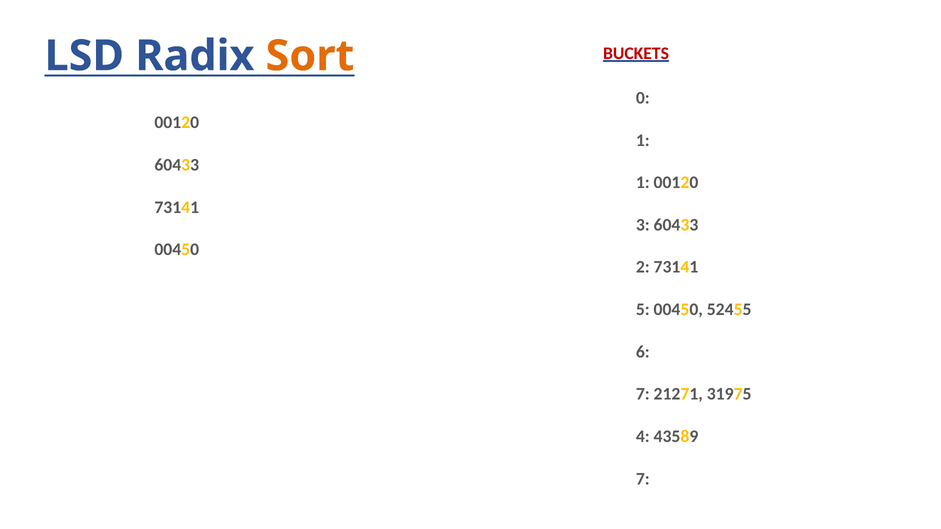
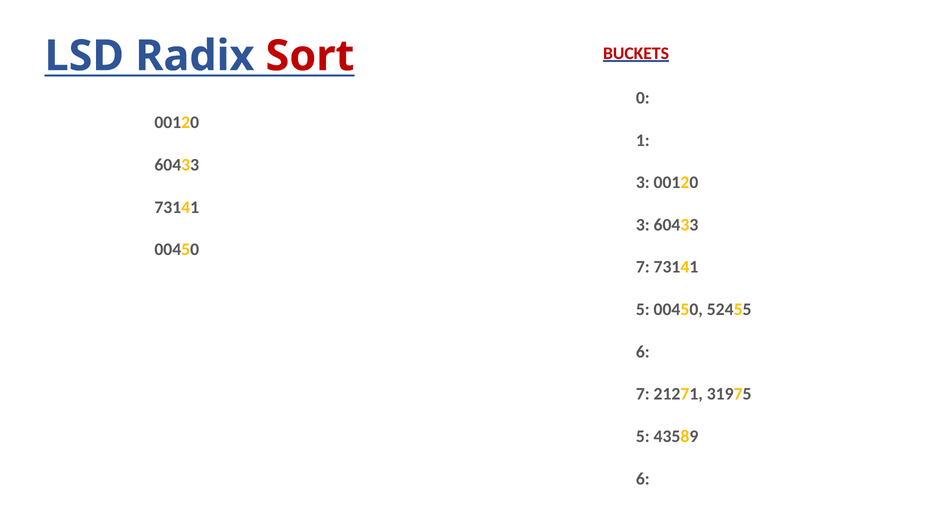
Sort colour: orange -> red (310, 56)
1: 1 -> 3 (643, 183)
2: 2 -> 7 (643, 267)
4: 4 -> 5 (643, 437)
7: 7 -> 6 (643, 479)
